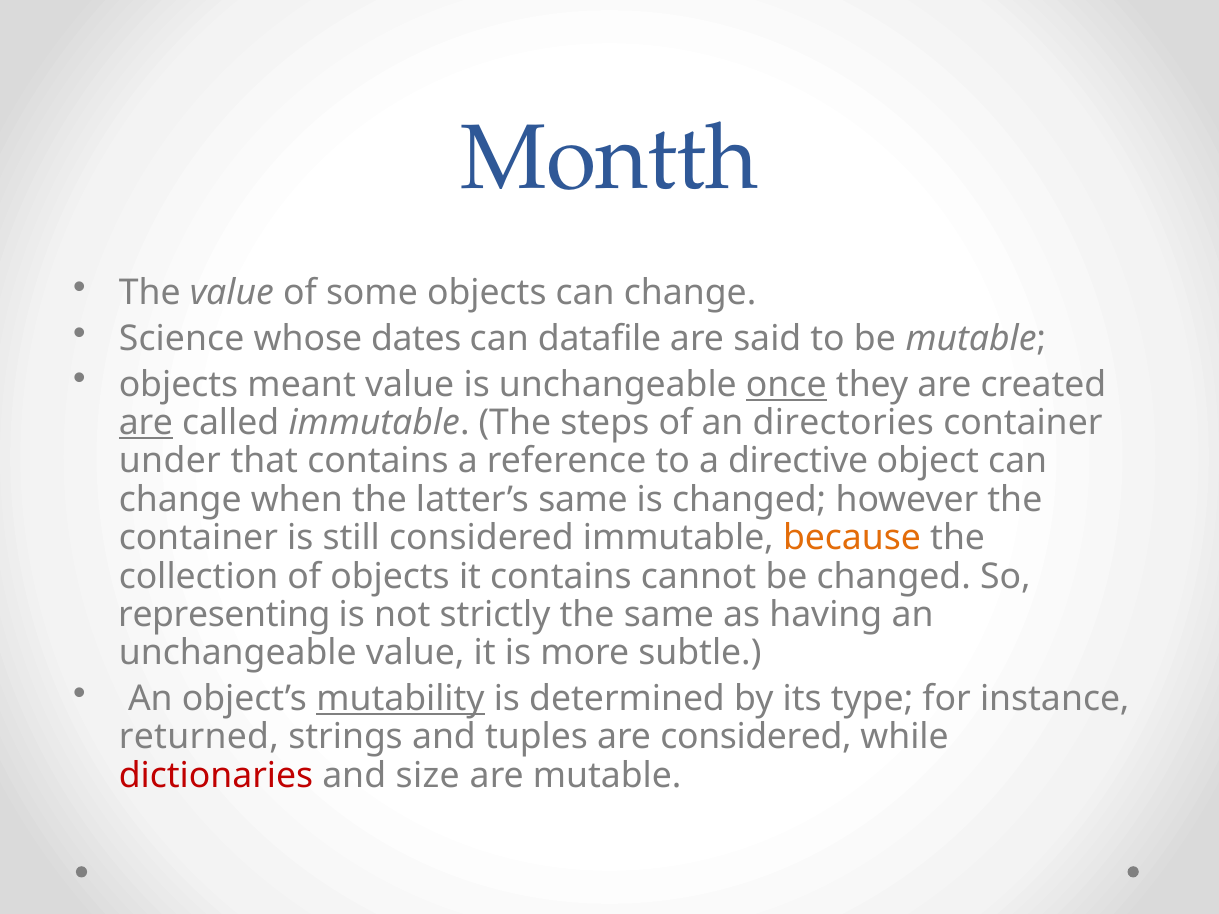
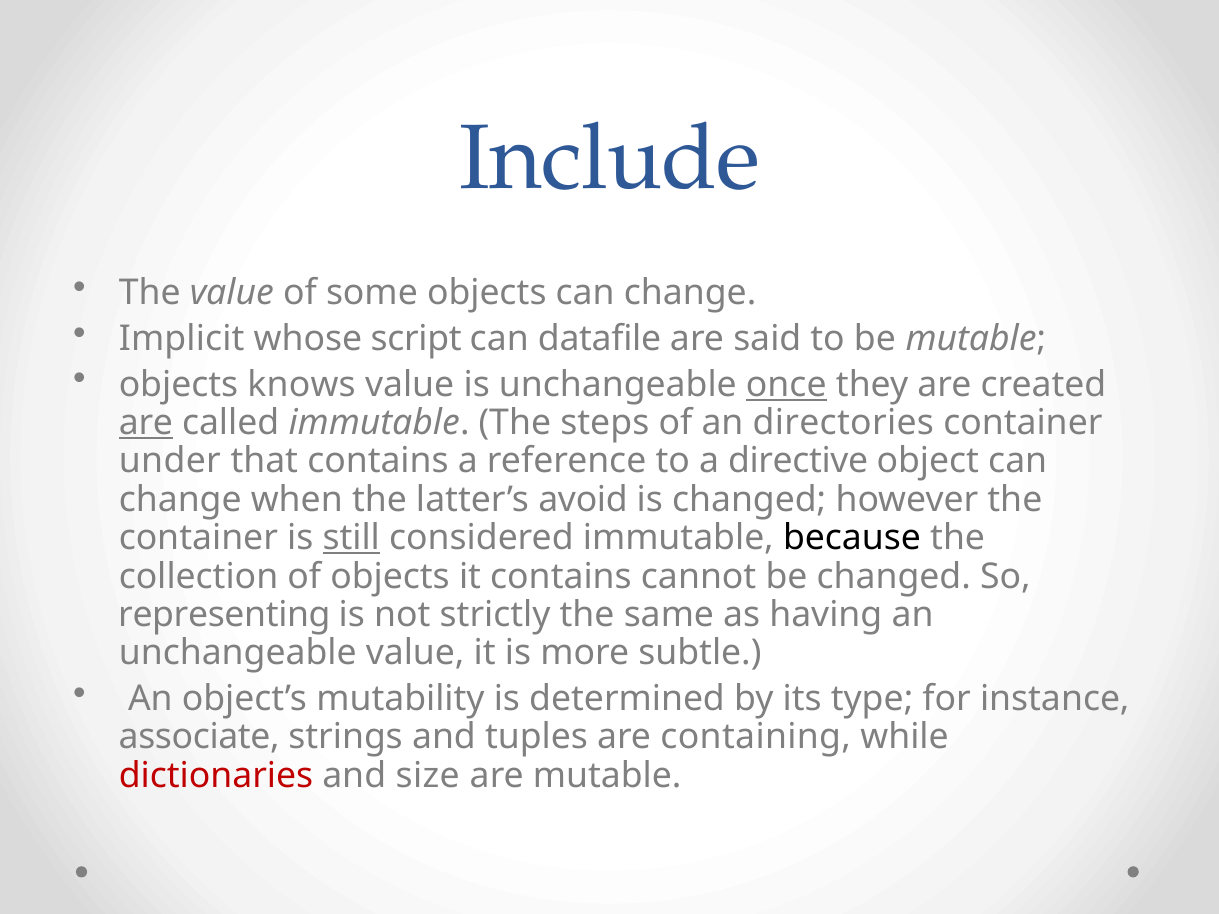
Montth: Montth -> Include (610, 159)
Science: Science -> Implicit (182, 339)
dates: dates -> script (416, 339)
meant: meant -> knows (302, 385)
latter’s same: same -> avoid (583, 500)
still underline: none -> present (351, 538)
because colour: orange -> black (852, 538)
mutability underline: present -> none (400, 699)
returned: returned -> associate (199, 737)
are considered: considered -> containing (756, 737)
